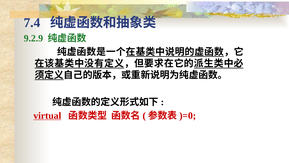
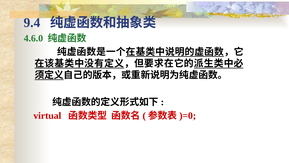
7.4: 7.4 -> 9.4 (32, 23)
9.2.9: 9.2.9 -> 4.6.0 (33, 38)
virtual underline: present -> none (47, 115)
